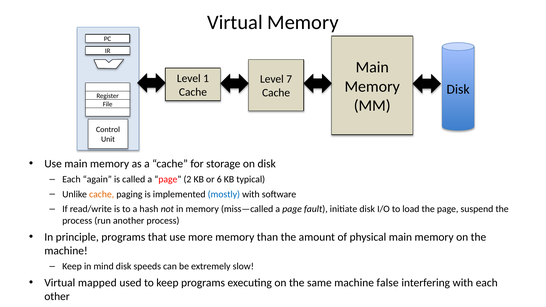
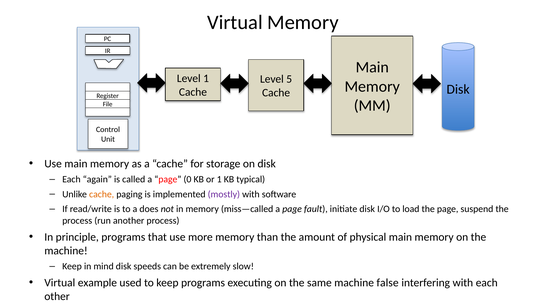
7: 7 -> 5 (289, 79)
2: 2 -> 0 (187, 179)
or 6: 6 -> 1 (219, 179)
mostly colour: blue -> purple (224, 194)
hash: hash -> does (149, 209)
mapped: mapped -> example (97, 283)
